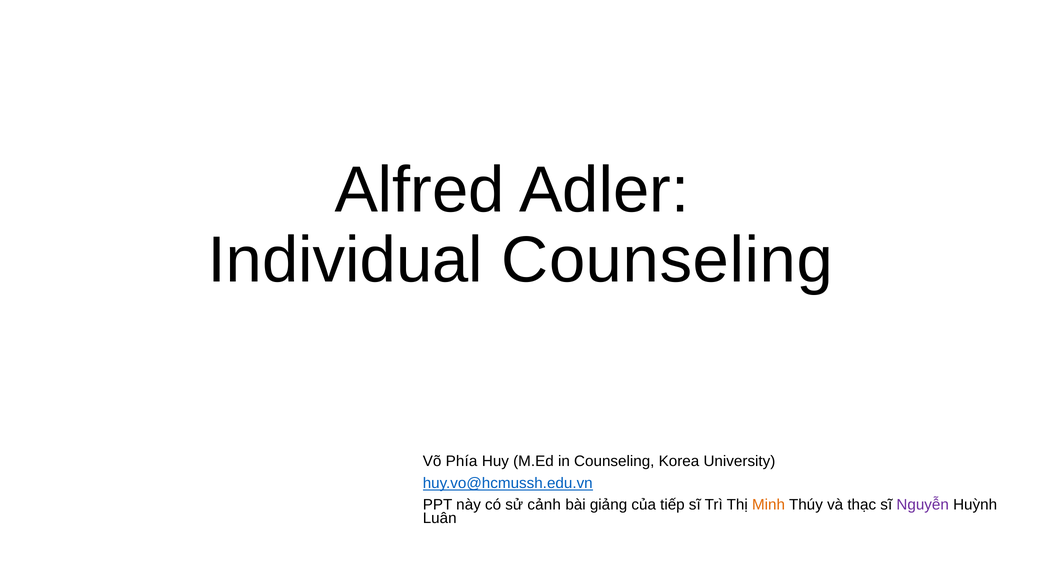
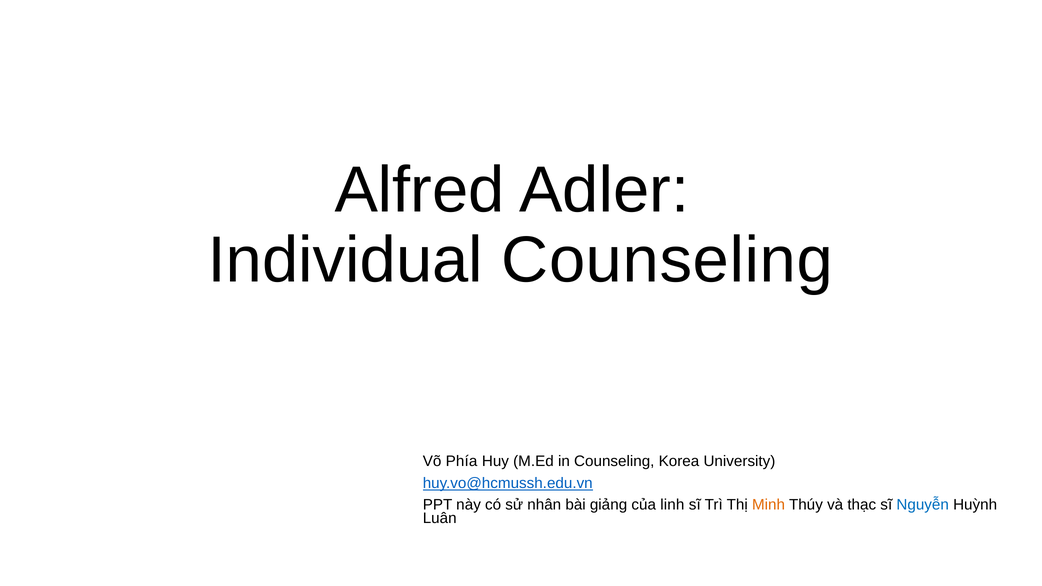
cảnh: cảnh -> nhân (544, 505)
tiếp: tiếp -> linh (672, 505)
Nguyễn colour: purple -> blue (923, 505)
